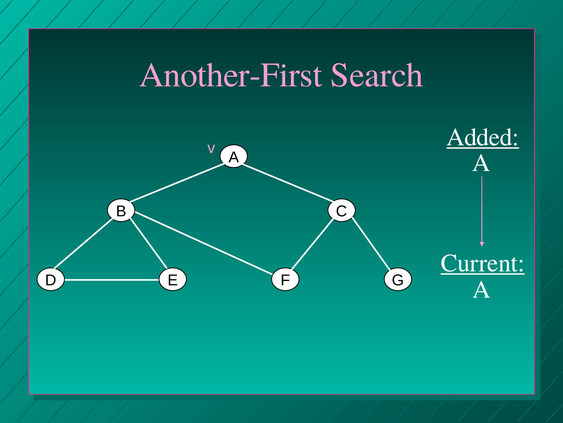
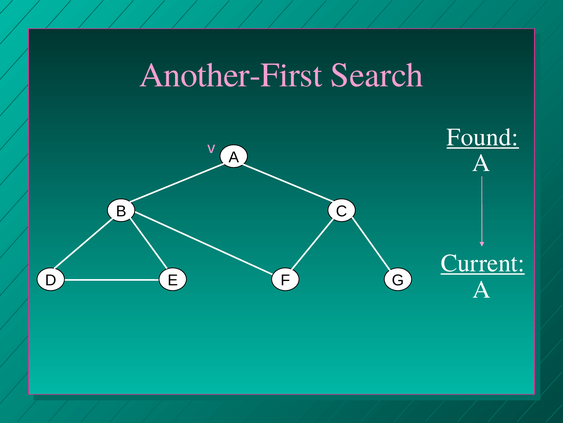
Added: Added -> Found (483, 137)
